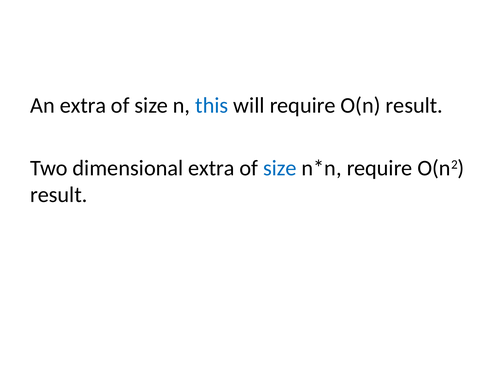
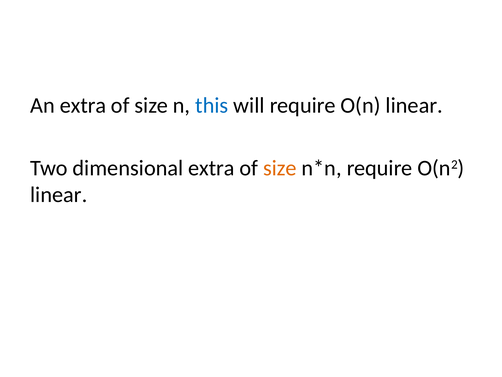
O(n result: result -> linear (414, 105)
size colour: blue -> orange (280, 168)
result: result -> linear (59, 195)
